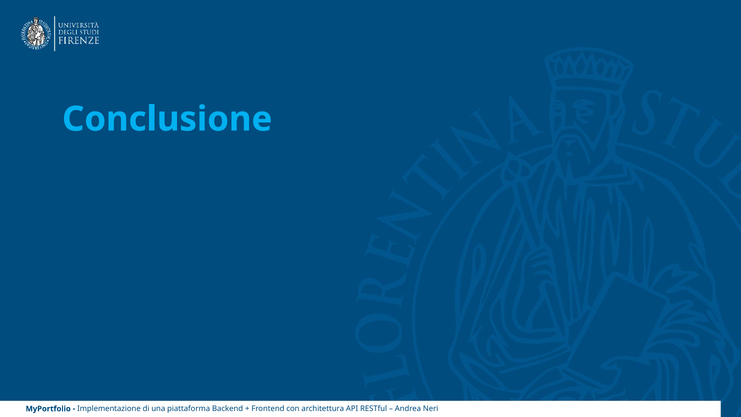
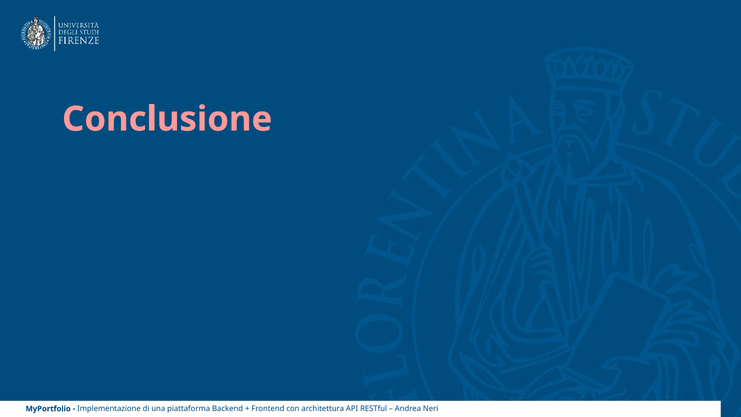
Conclusione colour: light blue -> pink (167, 119)
